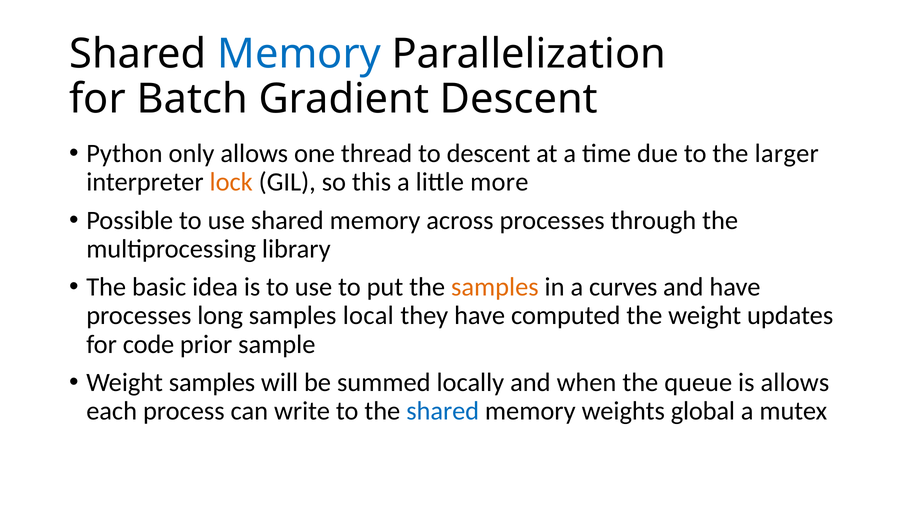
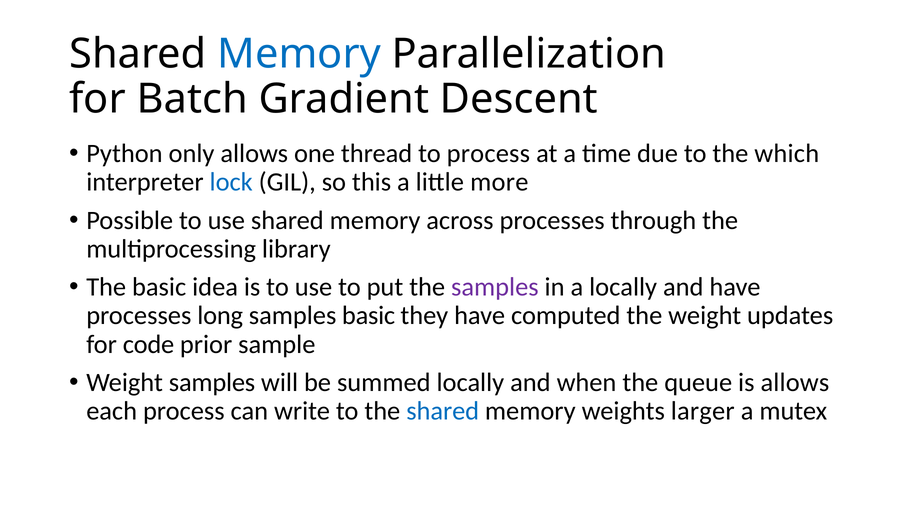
to descent: descent -> process (488, 154)
larger: larger -> which (787, 154)
lock colour: orange -> blue (231, 182)
samples colour: orange -> purple (495, 287)
a curves: curves -> locally (623, 287)
samples local: local -> basic (369, 315)
global: global -> larger (703, 411)
